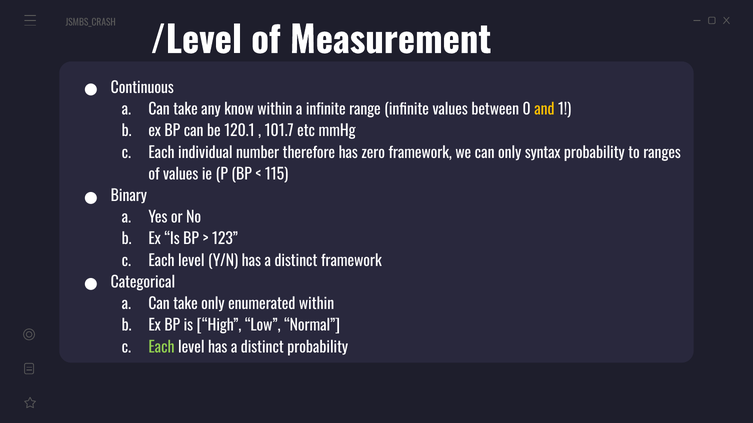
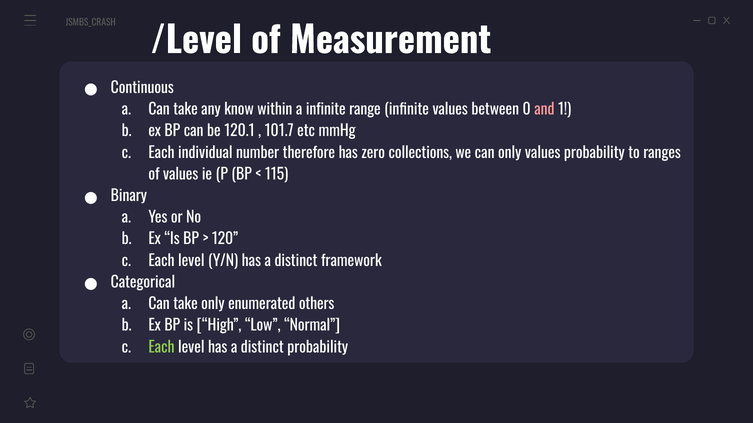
and colour: yellow -> pink (544, 110)
zero framework: framework -> collections (420, 153)
only syntax: syntax -> values (543, 153)
123: 123 -> 120 (225, 240)
enumerated within: within -> others (317, 305)
